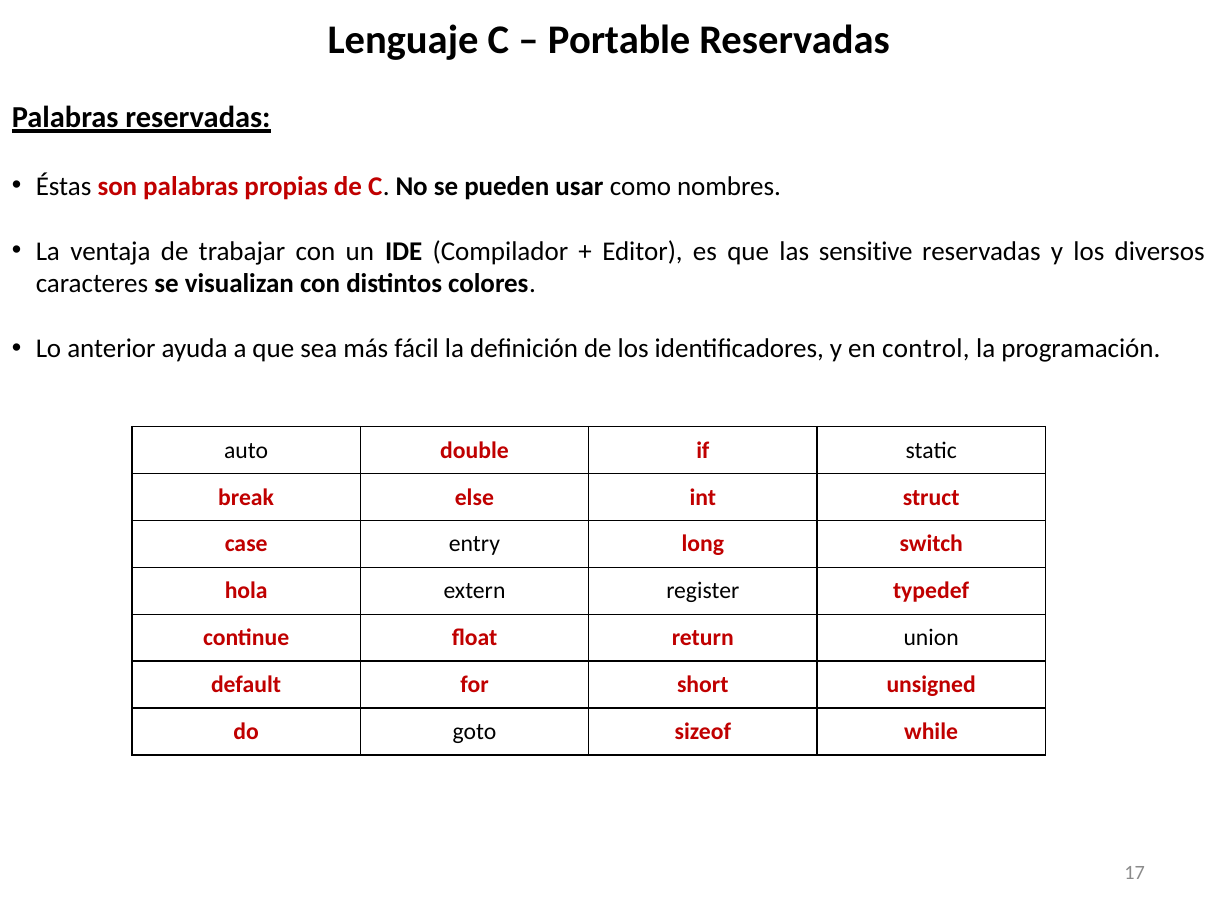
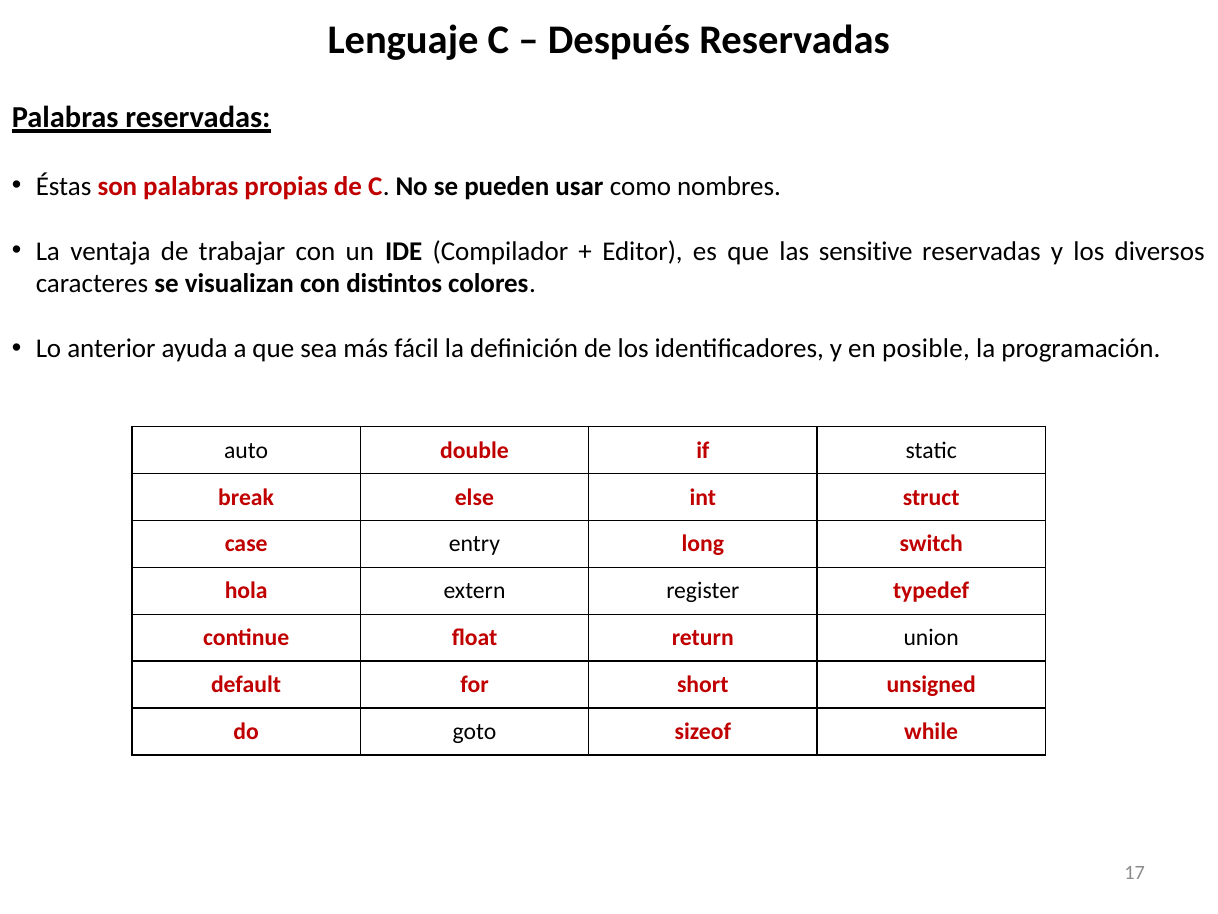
Portable: Portable -> Después (619, 40)
control: control -> posible (926, 349)
